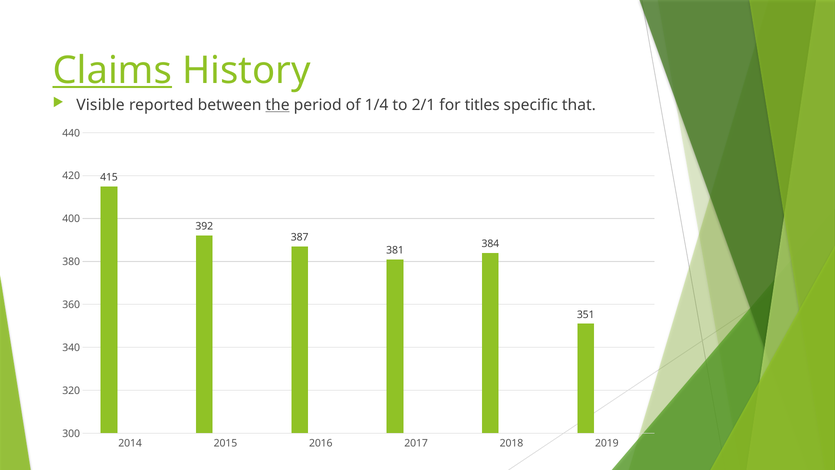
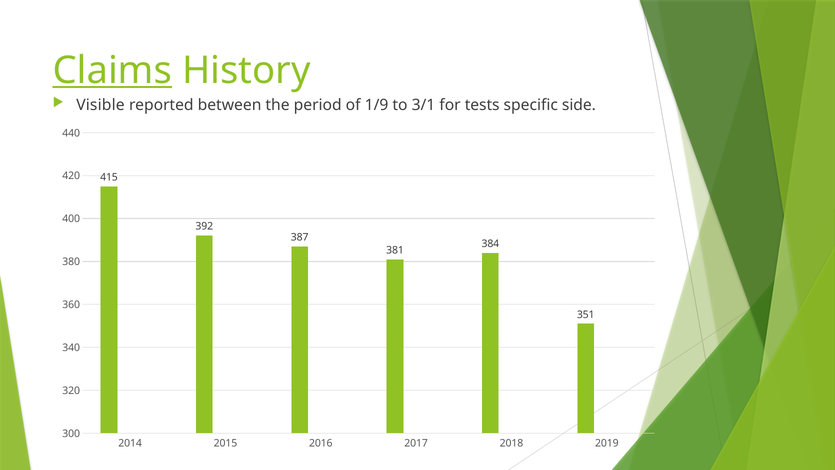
the underline: present -> none (278, 105)
1/4: 1/4 -> 1/9 (377, 105)
2/1: 2/1 -> 3/1 (423, 105)
titles: titles -> tests (482, 105)
that: that -> side (579, 105)
